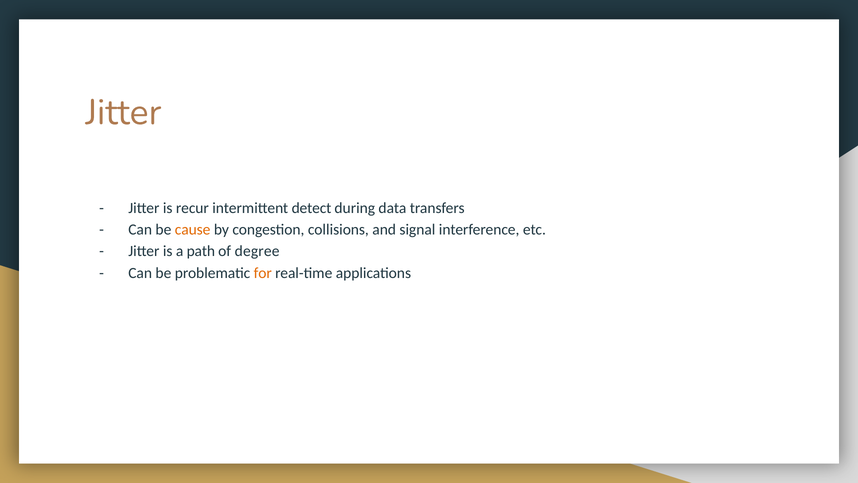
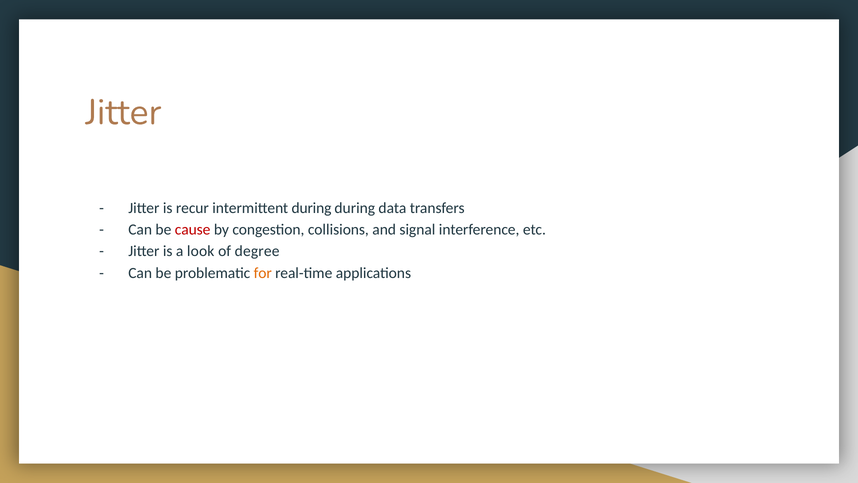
intermittent detect: detect -> during (311, 208)
cause colour: orange -> red (193, 229)
path: path -> look (201, 251)
